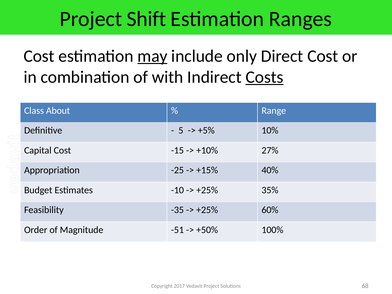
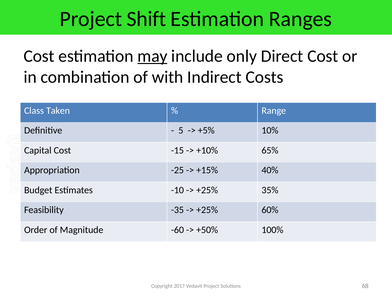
Costs underline: present -> none (265, 77)
About: About -> Taken (58, 111)
27%: 27% -> 65% (270, 150)
-51: -51 -> -60 (177, 230)
